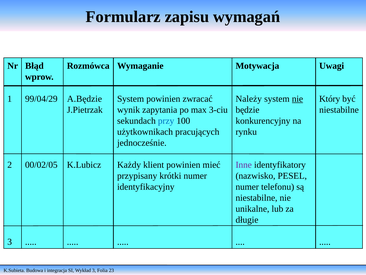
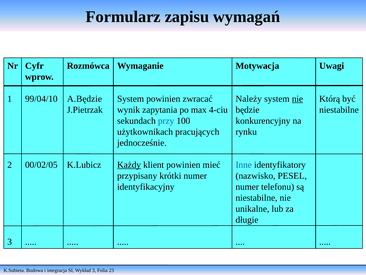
Błąd: Błąd -> Cyfr (34, 66)
99/04/29: 99/04/29 -> 99/04/10 (41, 99)
Który: Który -> Którą (330, 99)
3-ciu: 3-ciu -> 4-ciu (218, 110)
Każdy underline: none -> present (129, 164)
Inne colour: purple -> blue (244, 164)
